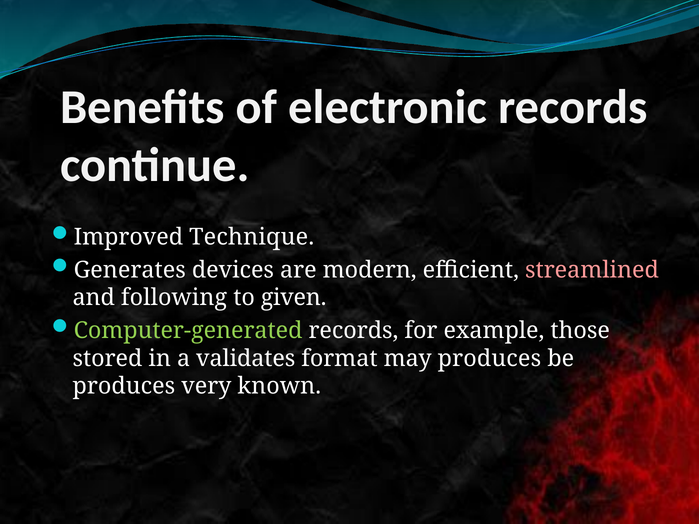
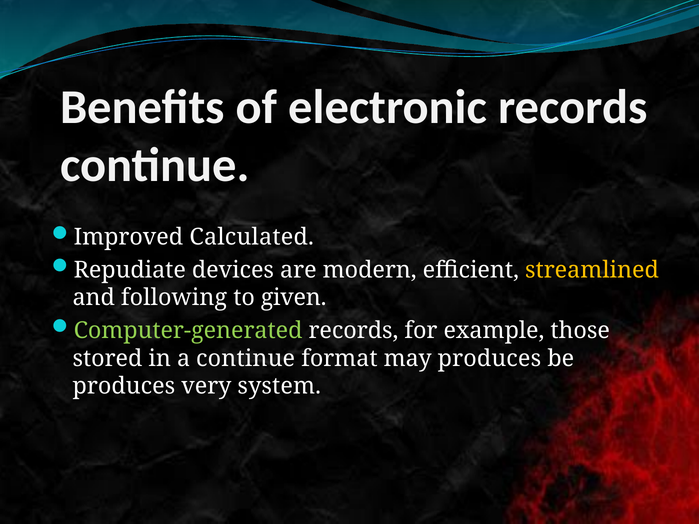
Technique: Technique -> Calculated (252, 237)
Generates: Generates -> Repudiate (130, 270)
streamlined colour: pink -> yellow (592, 270)
a validates: validates -> continue (246, 358)
known: known -> system (279, 386)
